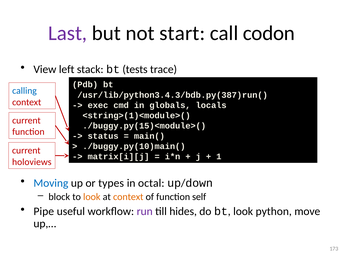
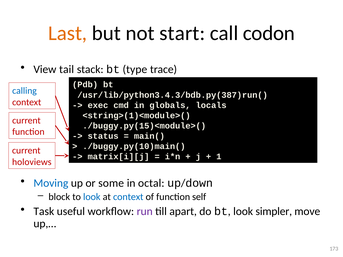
Last colour: purple -> orange (68, 33)
left: left -> tail (67, 69)
tests: tests -> type (135, 69)
types: types -> some (111, 183)
look colour: orange -> blue (92, 197)
context colour: orange -> blue (128, 197)
Pipe: Pipe -> Task (44, 212)
hides: hides -> apart (183, 212)
python: python -> simpler (274, 212)
